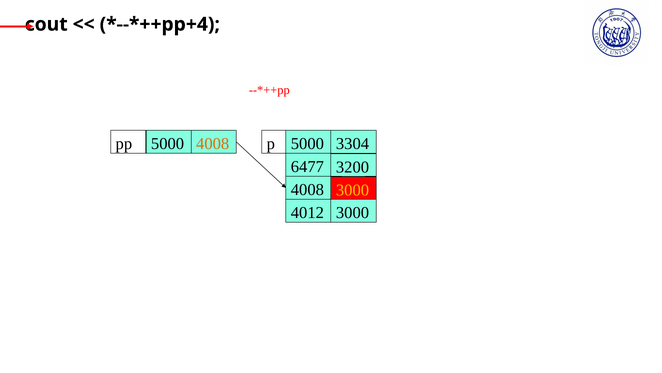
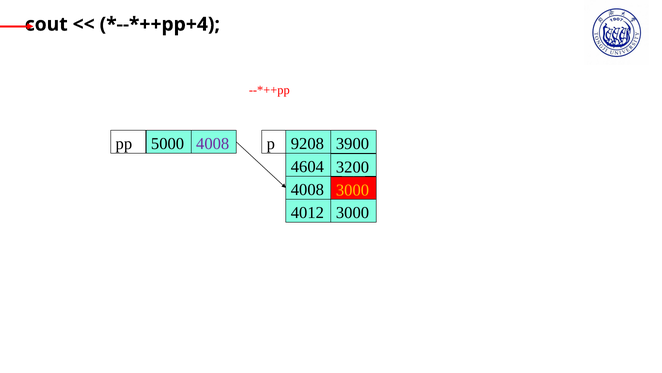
4008 colour: orange -> purple (213, 144)
3304: 3304 -> 3900 (353, 144)
5000: 5000 -> 9208 (307, 144)
6477: 6477 -> 4604 (307, 167)
